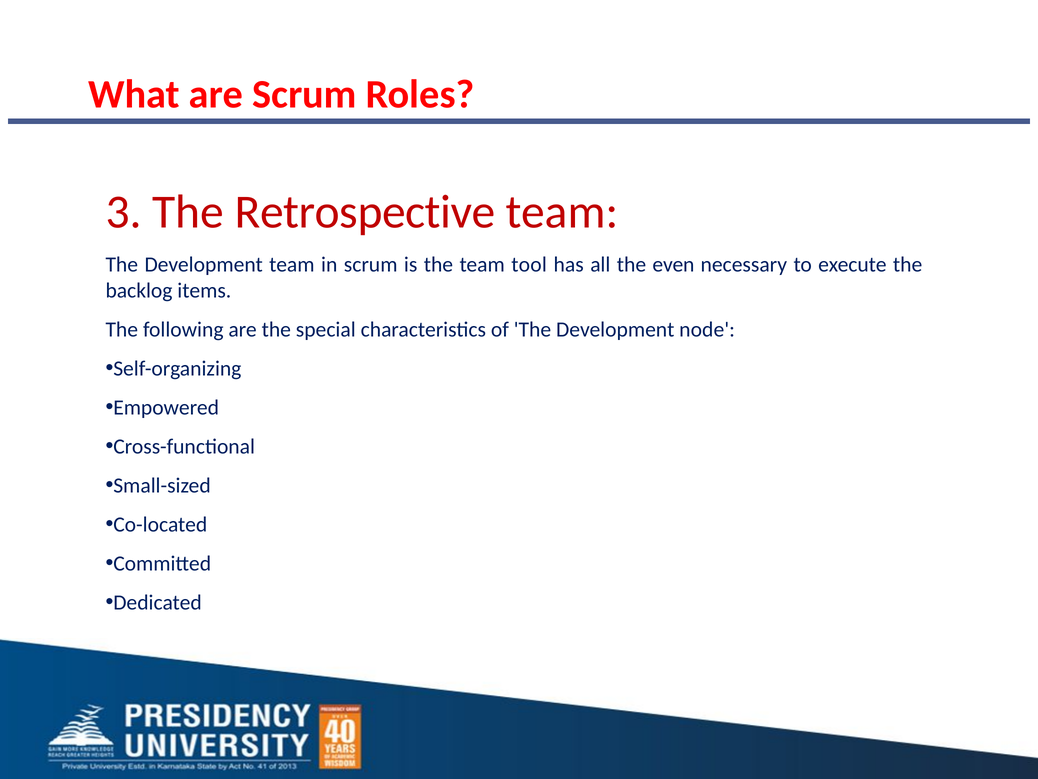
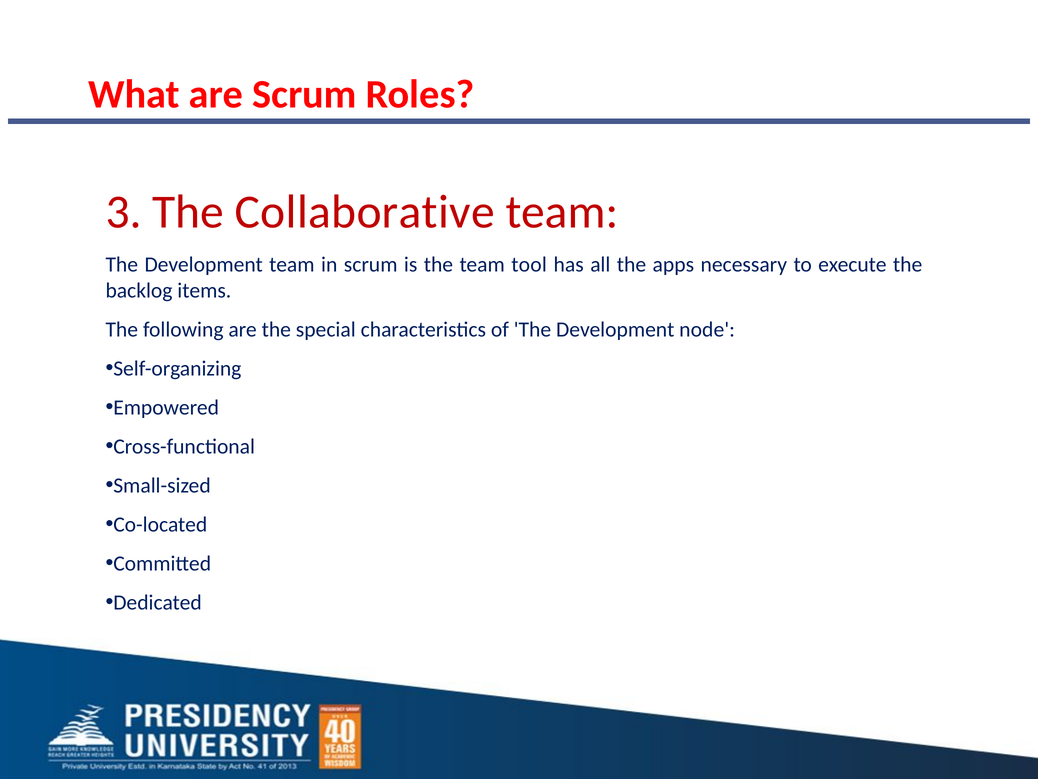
Retrospective: Retrospective -> Collaborative (365, 212)
even: even -> apps (673, 265)
